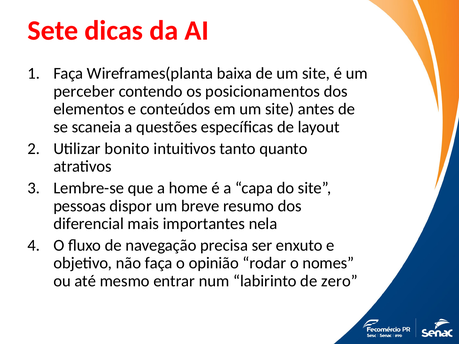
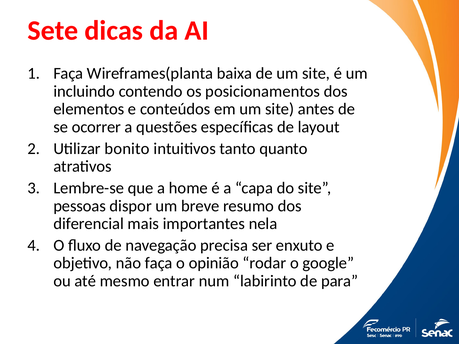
perceber: perceber -> incluindo (84, 91)
scaneia: scaneia -> ocorrer (96, 127)
nomes: nomes -> google (328, 263)
zero: zero -> para (340, 281)
